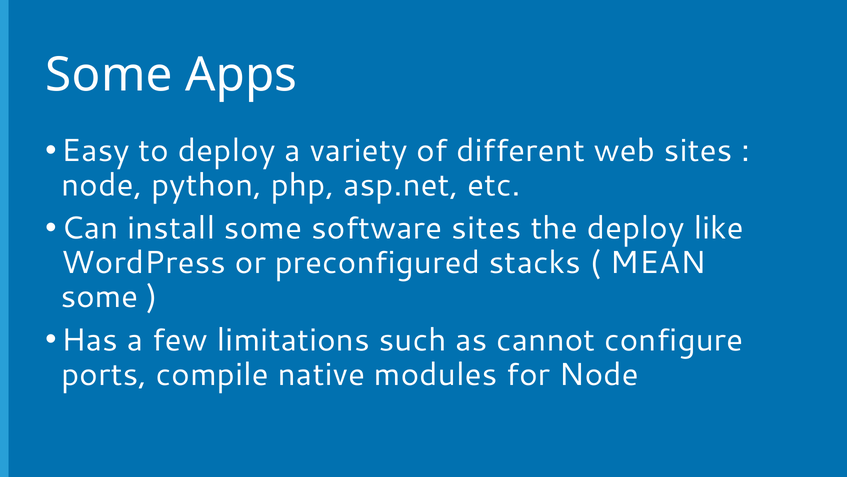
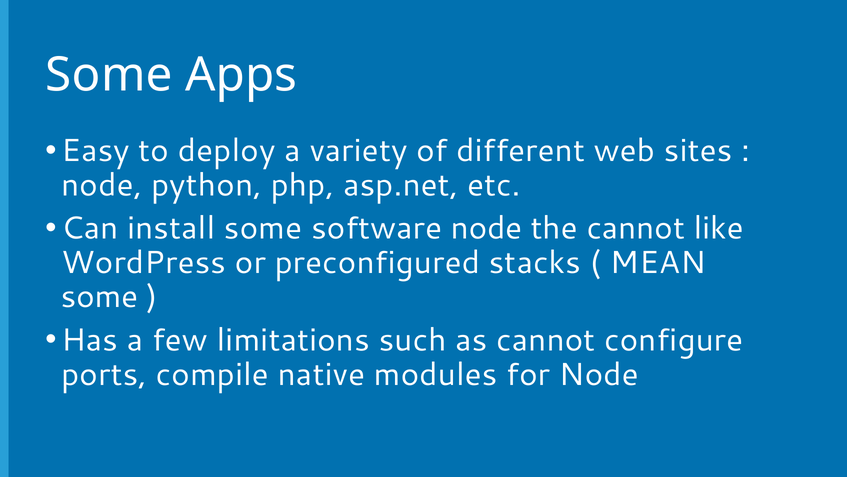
software sites: sites -> node (487, 228)
the deploy: deploy -> cannot (636, 228)
